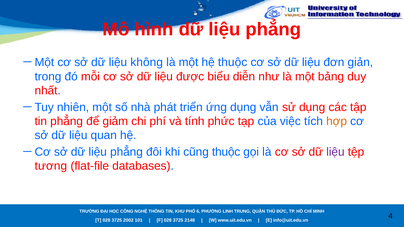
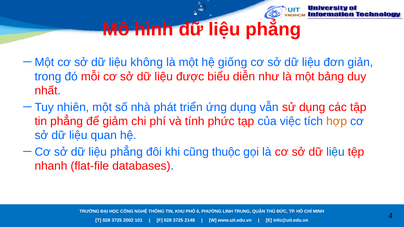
hệ thuộc: thuộc -> giống (233, 62)
liệu colour: purple -> blue (335, 152)
tương: tương -> nhanh (51, 166)
